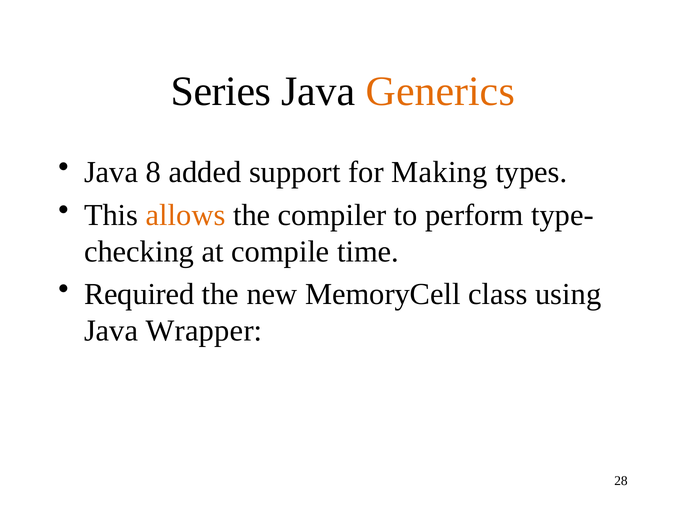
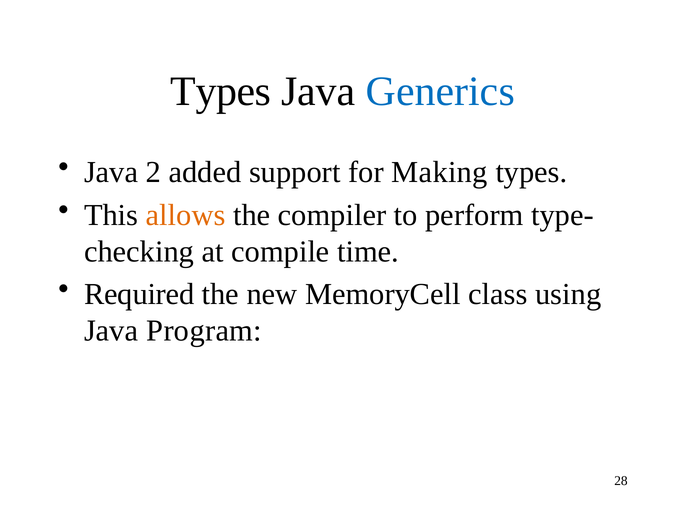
Series: Series -> Types (221, 92)
Generics colour: orange -> blue (440, 92)
8: 8 -> 2 (153, 172)
Wrapper: Wrapper -> Program (204, 331)
